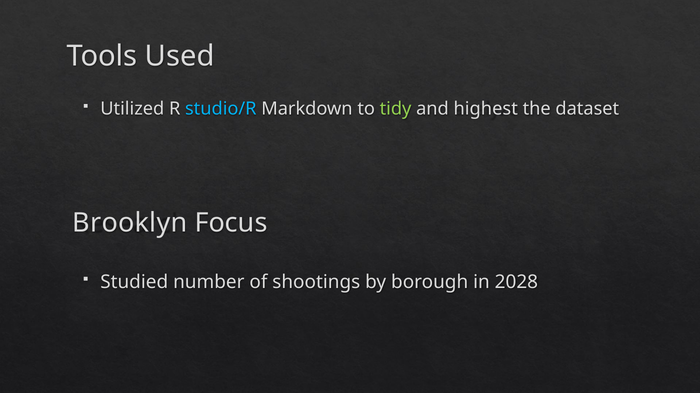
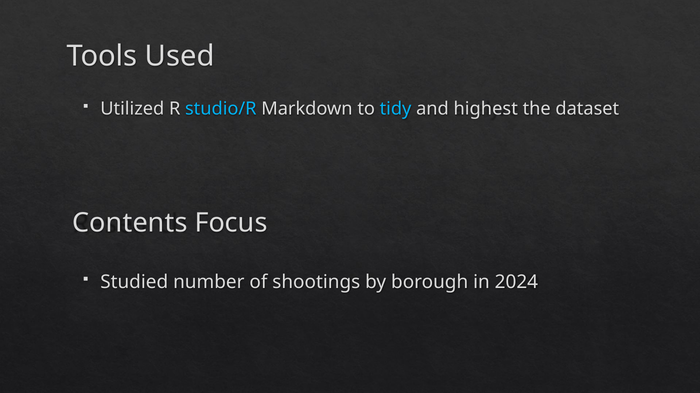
tidy colour: light green -> light blue (396, 109)
Brooklyn: Brooklyn -> Contents (130, 223)
2028: 2028 -> 2024 (516, 283)
